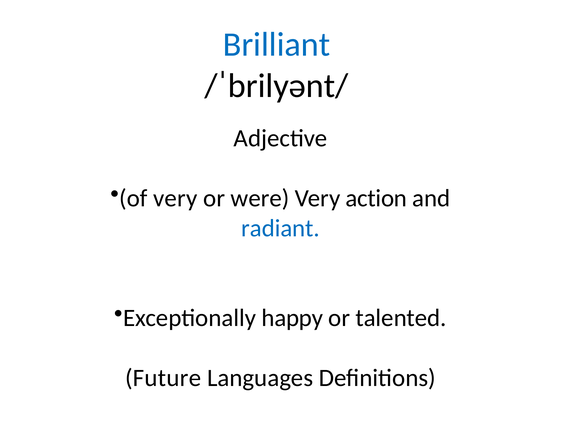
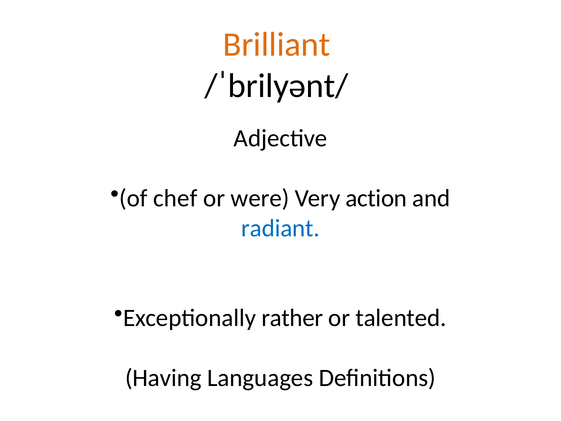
Brilliant colour: blue -> orange (277, 45)
of very: very -> chef (175, 198)
happy: happy -> rather (292, 318)
Future: Future -> Having (163, 378)
